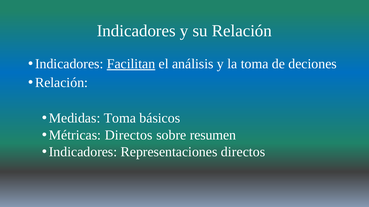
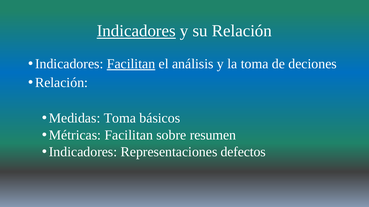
Indicadores underline: none -> present (136, 31)
Métricas Directos: Directos -> Facilitan (129, 135)
Representaciones directos: directos -> defectos (243, 152)
